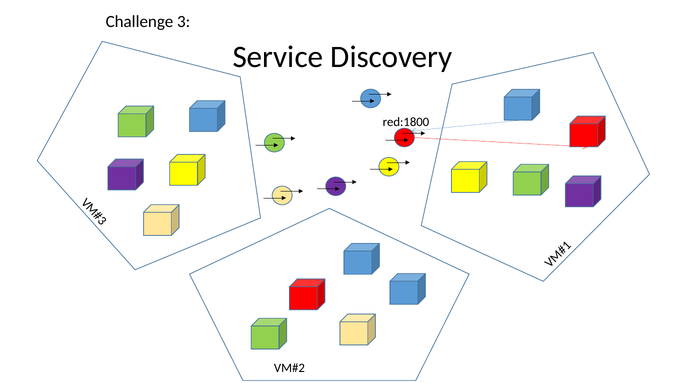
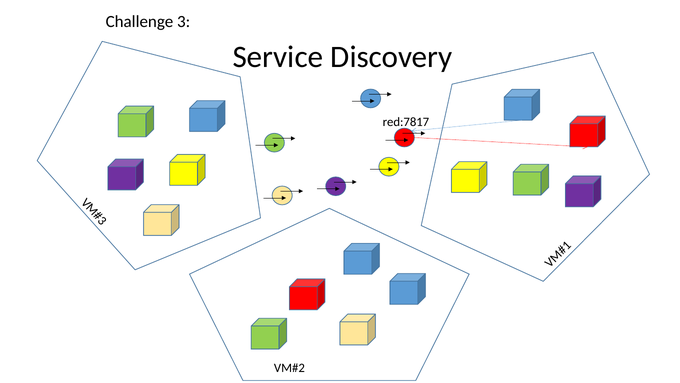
red:1800: red:1800 -> red:7817 (406, 122)
